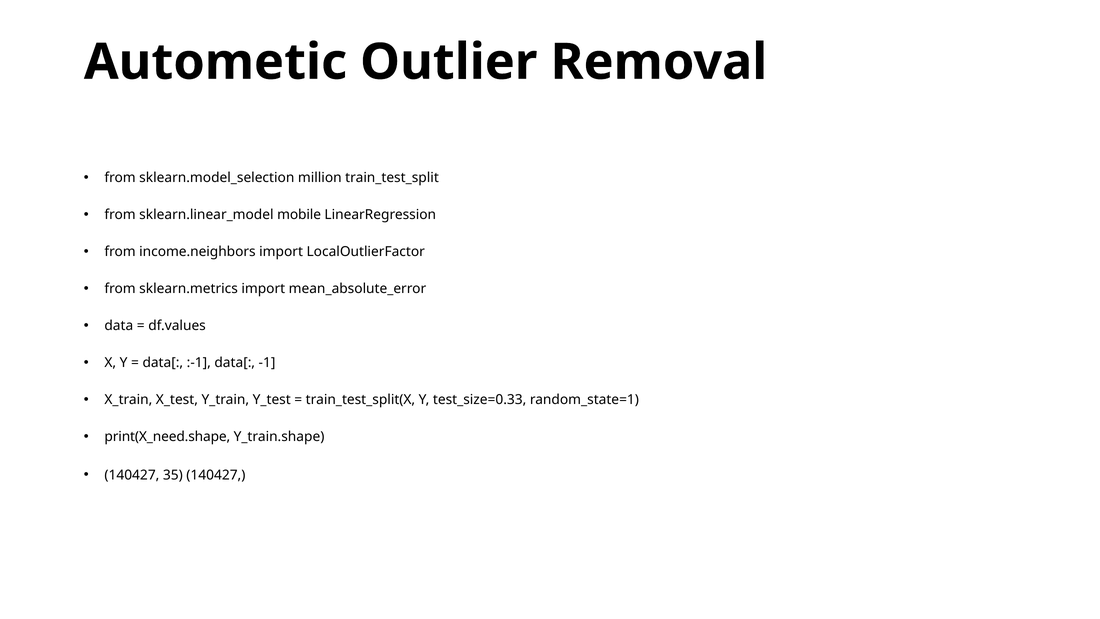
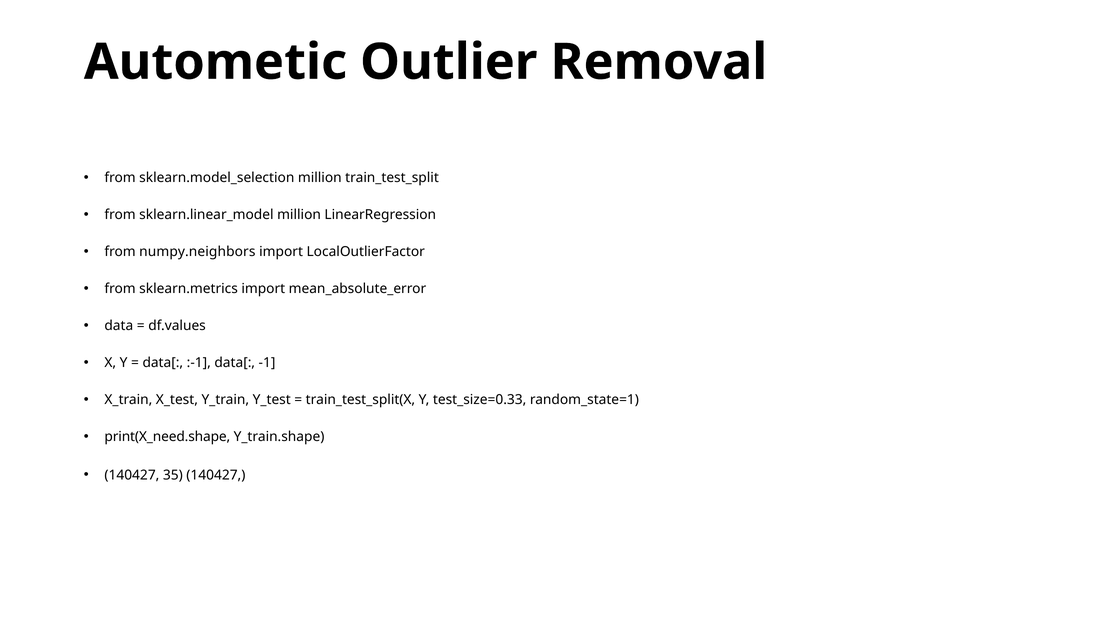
sklearn.linear_model mobile: mobile -> million (299, 215)
income.neighbors: income.neighbors -> numpy.neighbors (197, 252)
